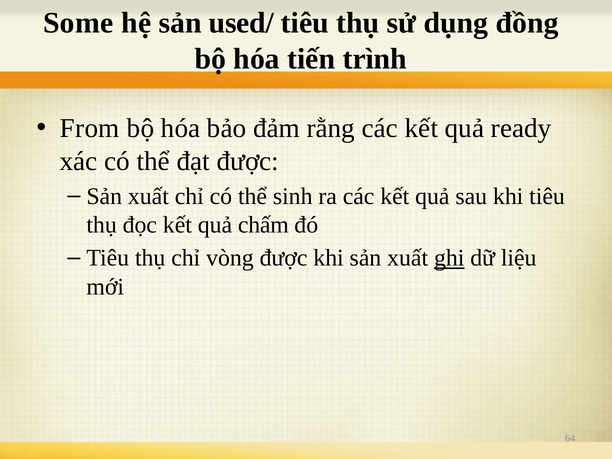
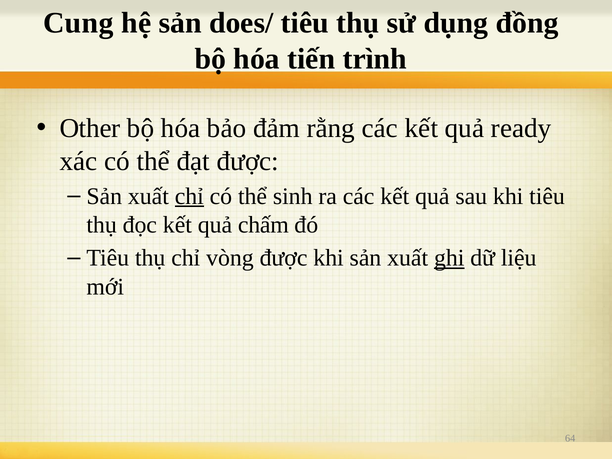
Some: Some -> Cung (78, 23)
used/: used/ -> does/ (241, 23)
From: From -> Other (90, 128)
chỉ underline: none -> present (189, 196)
